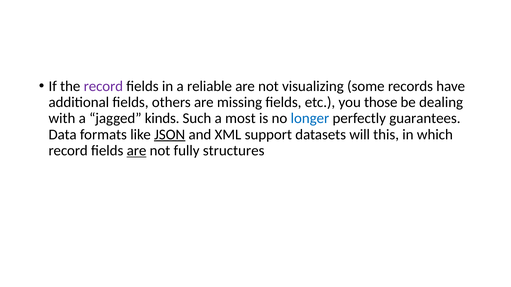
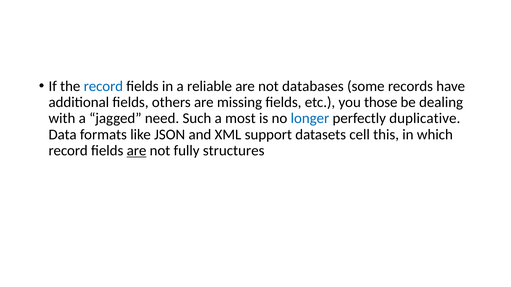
record colour: purple -> blue (103, 86)
visualizing: visualizing -> databases (313, 86)
kinds: kinds -> need (162, 119)
guarantees: guarantees -> duplicative (425, 119)
JSON underline: present -> none (170, 135)
will: will -> cell (360, 135)
